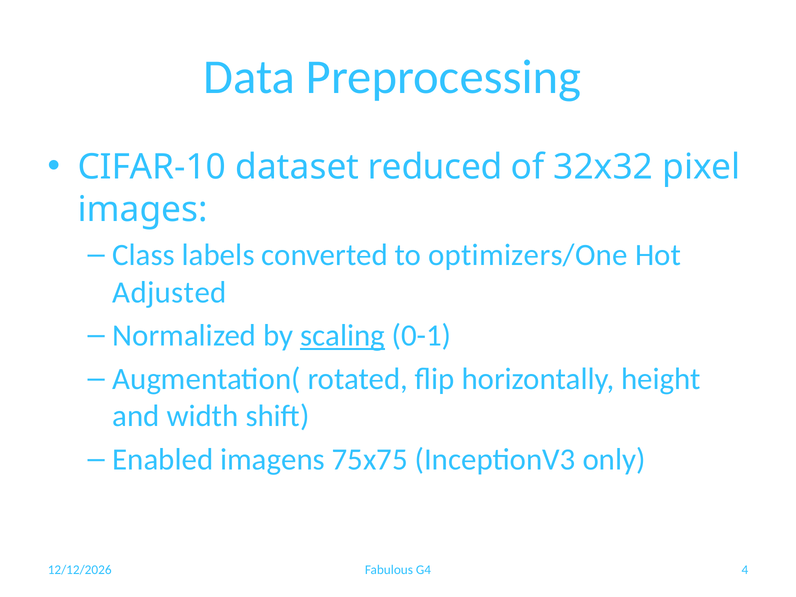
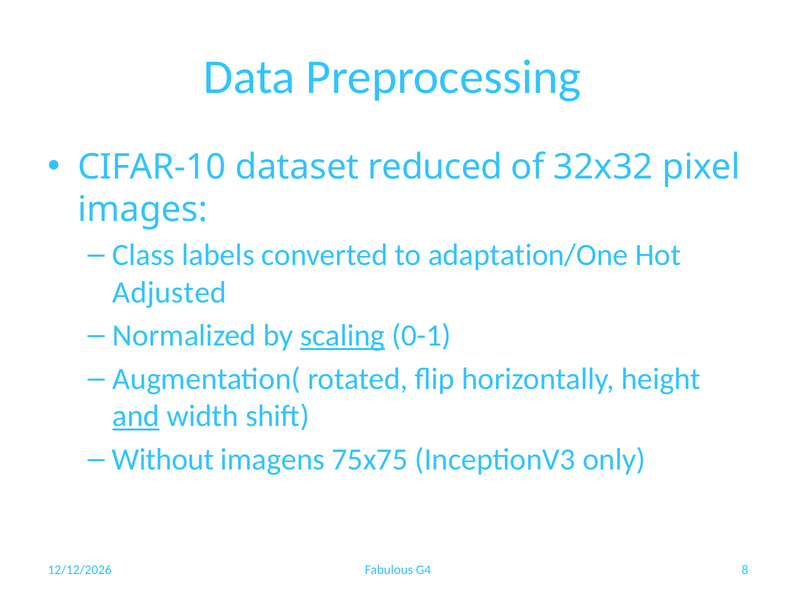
optimizers/One: optimizers/One -> adaptation/One (528, 255)
and underline: none -> present (136, 416)
Enabled: Enabled -> Without (163, 460)
4: 4 -> 8 (745, 570)
